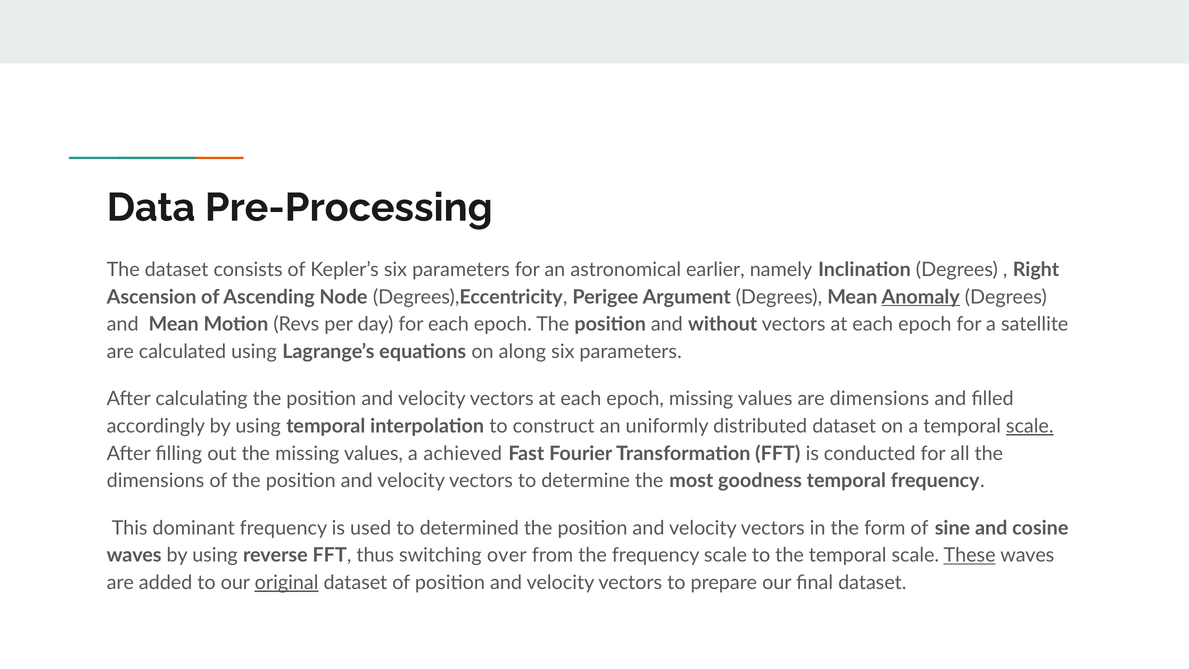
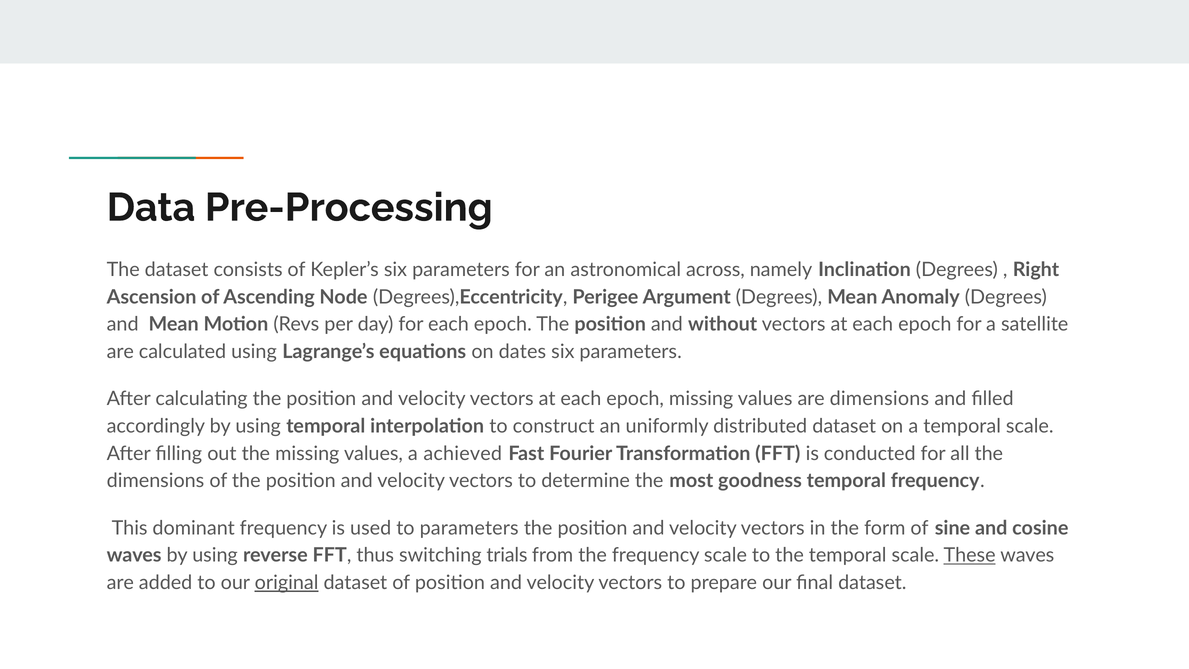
earlier: earlier -> across (715, 270)
Anomaly underline: present -> none (921, 297)
along: along -> dates (522, 352)
scale underline: present -> none (1030, 426)
to determined: determined -> parameters (469, 528)
over: over -> trials (507, 555)
